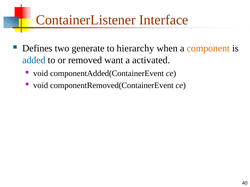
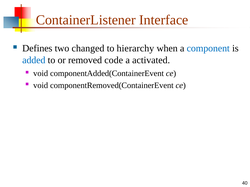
generate: generate -> changed (88, 49)
component colour: orange -> blue (208, 49)
want: want -> code (114, 60)
